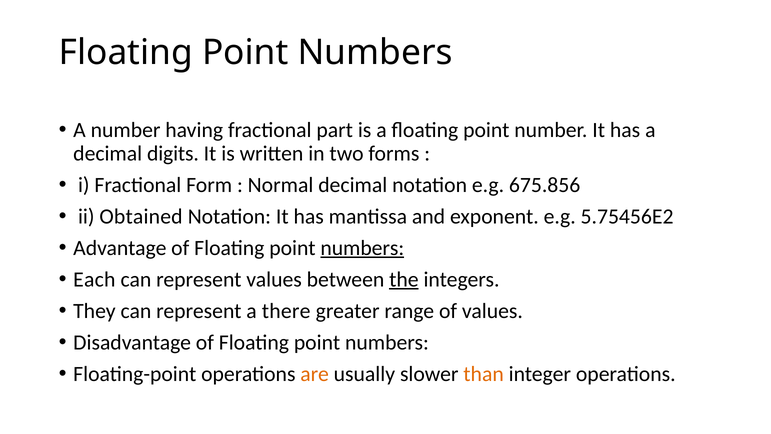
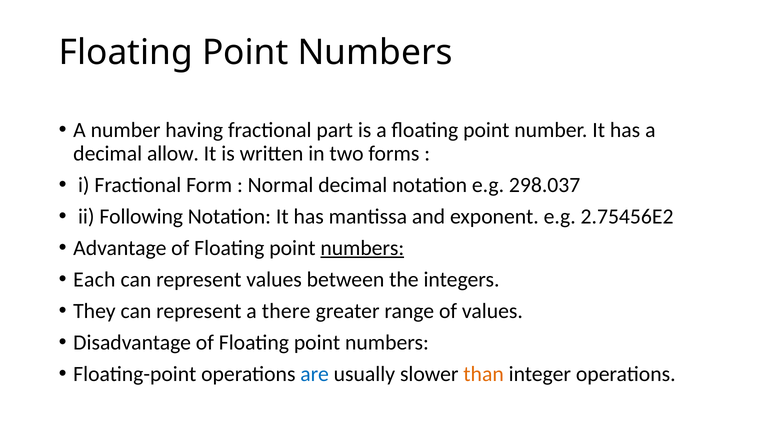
digits: digits -> allow (173, 153)
675.856: 675.856 -> 298.037 (545, 185)
Obtained: Obtained -> Following (141, 216)
5.75456E2: 5.75456E2 -> 2.75456E2 (627, 216)
the underline: present -> none (404, 279)
are colour: orange -> blue (315, 374)
